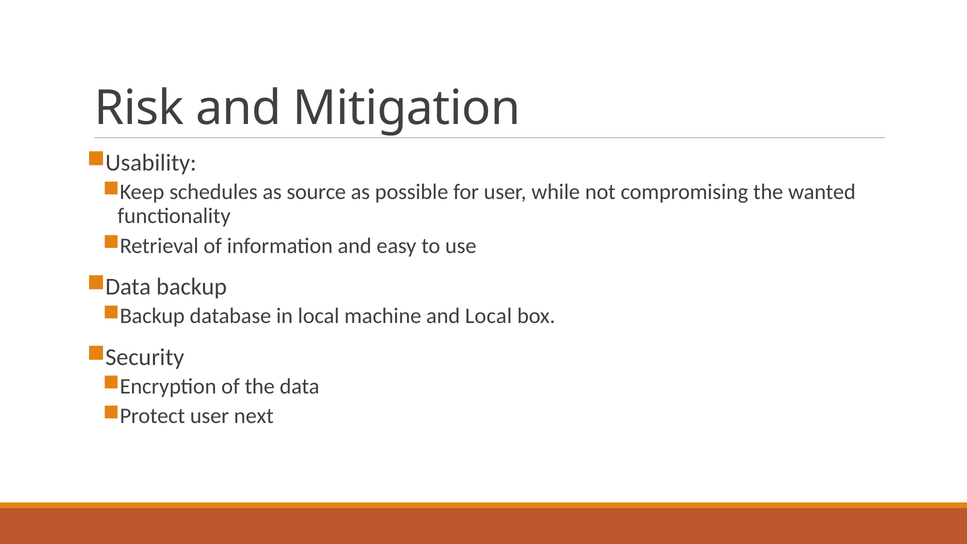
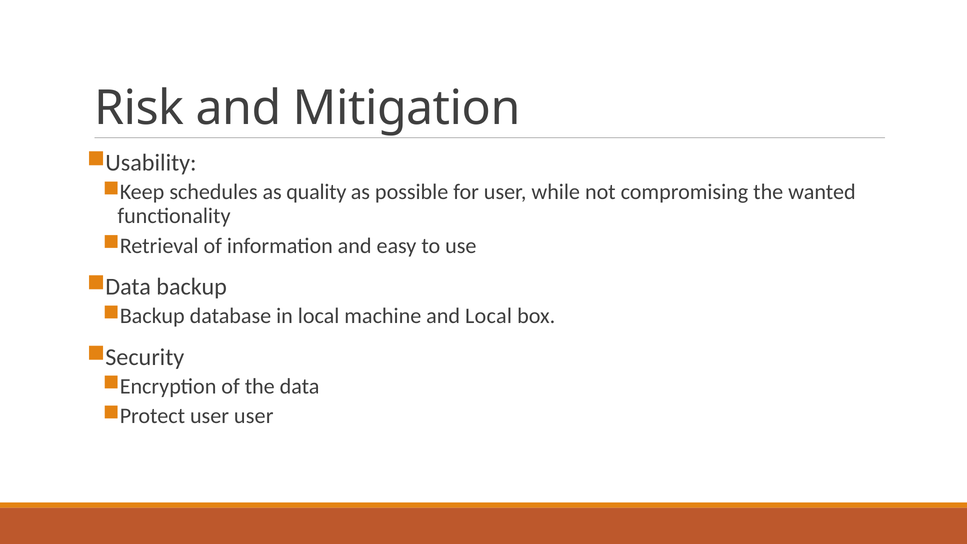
source: source -> quality (316, 192)
user next: next -> user (254, 416)
